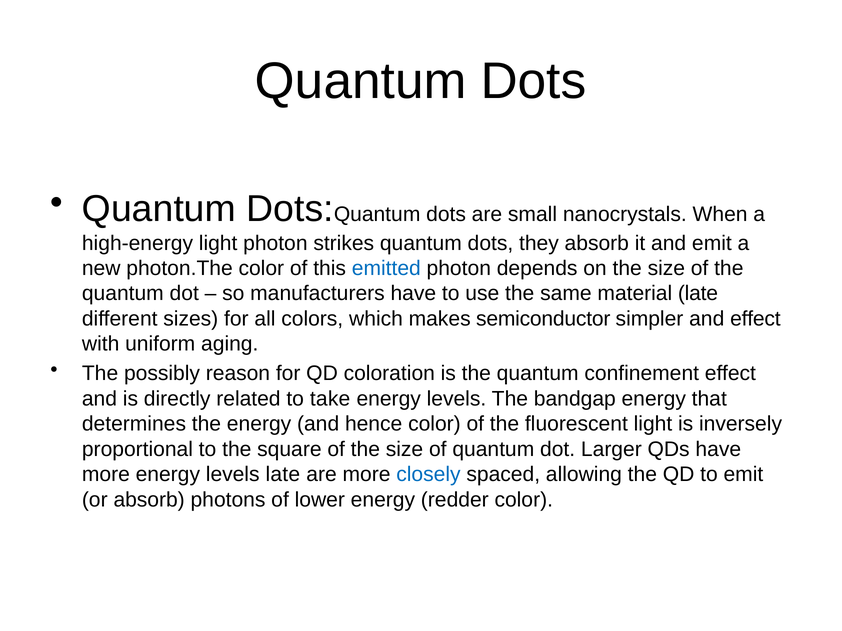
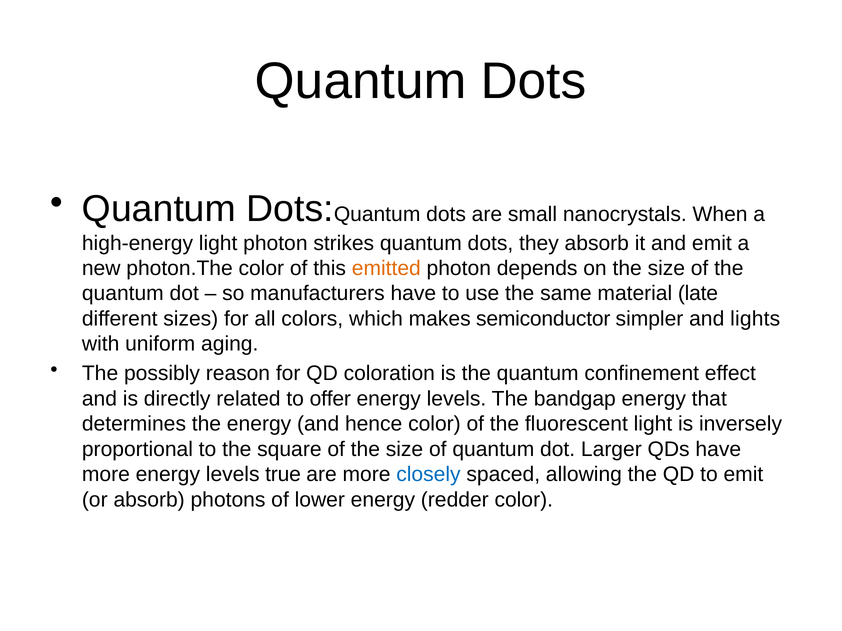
emitted colour: blue -> orange (386, 269)
and effect: effect -> lights (755, 319)
take: take -> offer (330, 399)
levels late: late -> true (283, 475)
